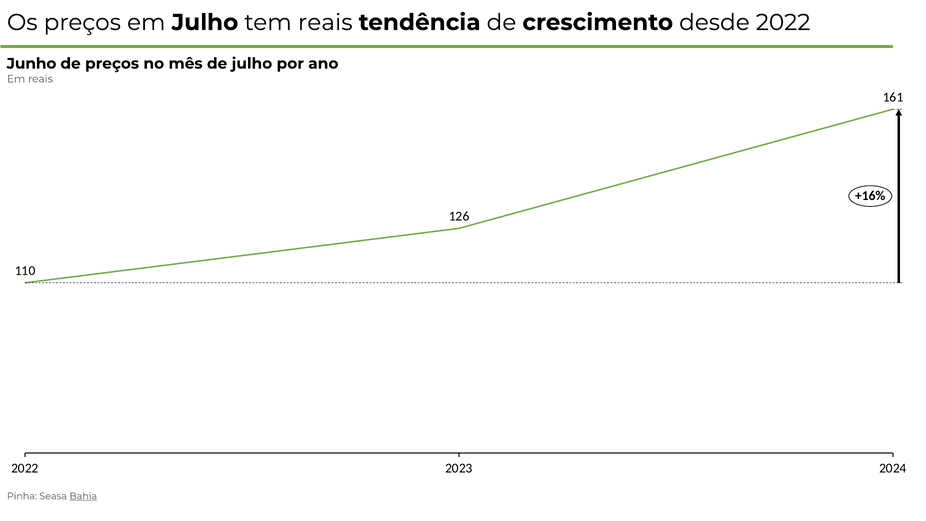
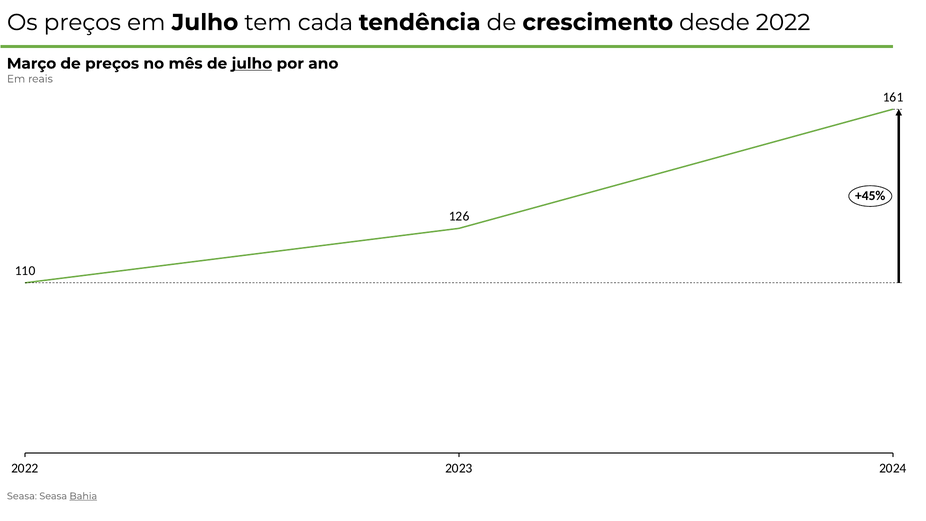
tem reais: reais -> cada (325, 22)
Junho: Junho -> Março (32, 64)
julho underline: none -> present (252, 64)
+16%: +16% -> +45% (870, 196)
Pinha: Pinha -> Seasa (22, 496)
